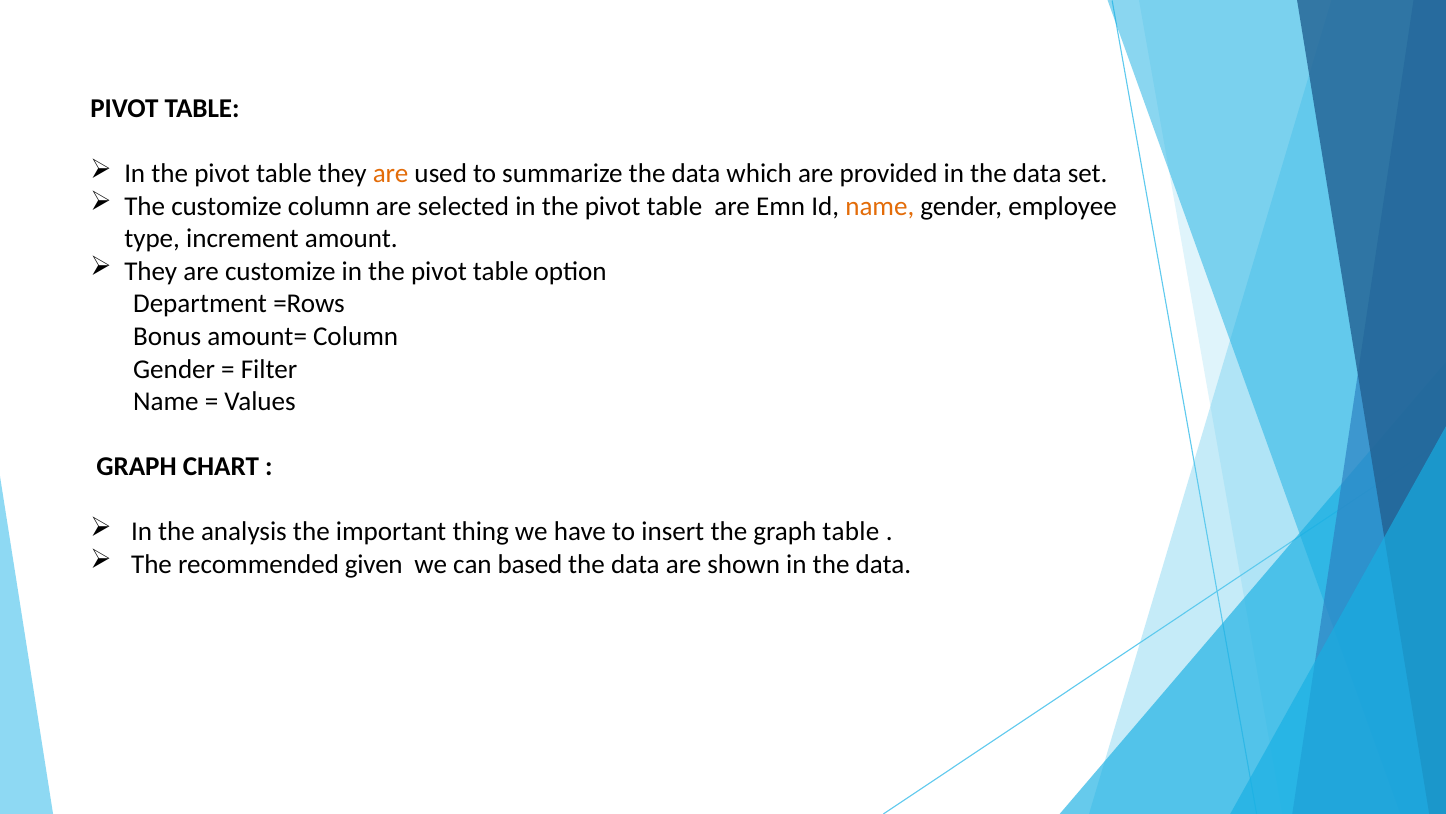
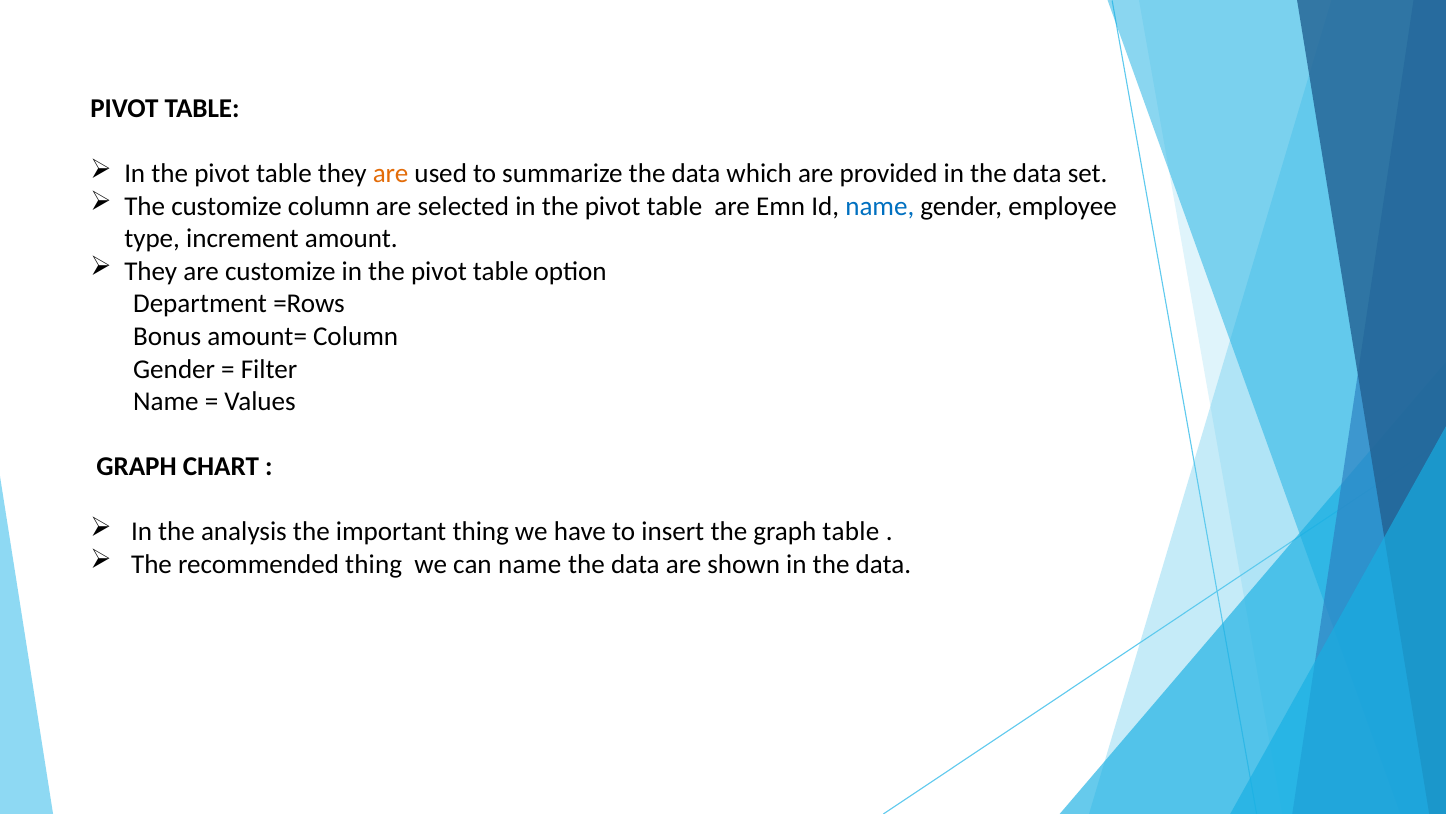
name colour: orange -> blue (880, 206)
recommended given: given -> thing (374, 564)
can based: based -> name (530, 564)
